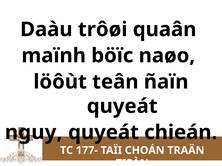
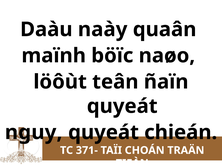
trôøi: trôøi -> naày (103, 30)
177-: 177- -> 371- (87, 151)
